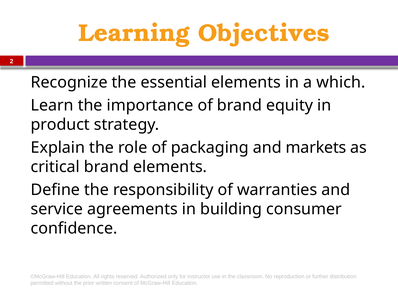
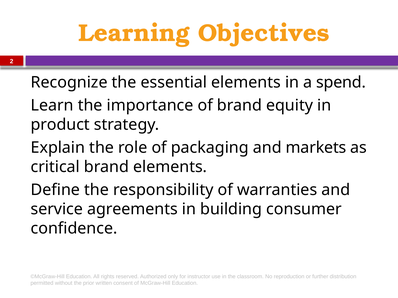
which: which -> spend (341, 82)
